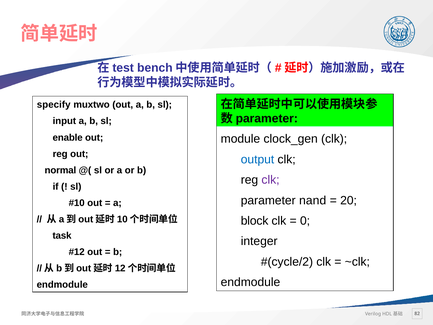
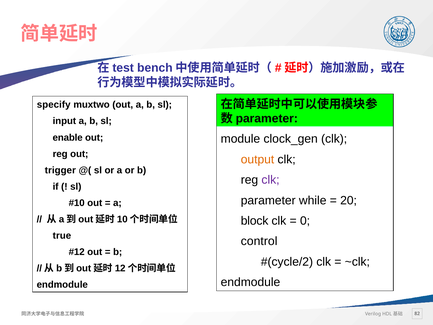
output colour: blue -> orange (258, 159)
normal: normal -> trigger (60, 170)
nand: nand -> while (313, 200)
task: task -> true (62, 235)
integer: integer -> control (259, 241)
